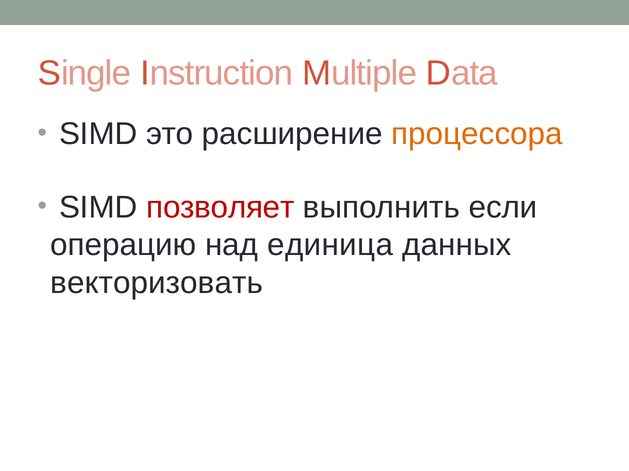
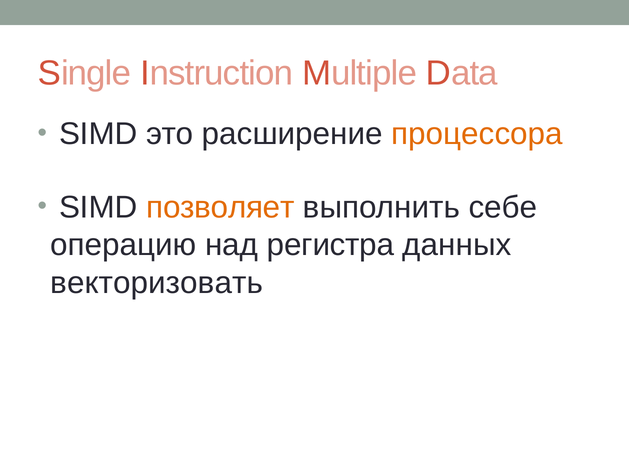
позволяет colour: red -> orange (220, 208)
если: если -> себе (503, 208)
единица: единица -> регистра (331, 245)
